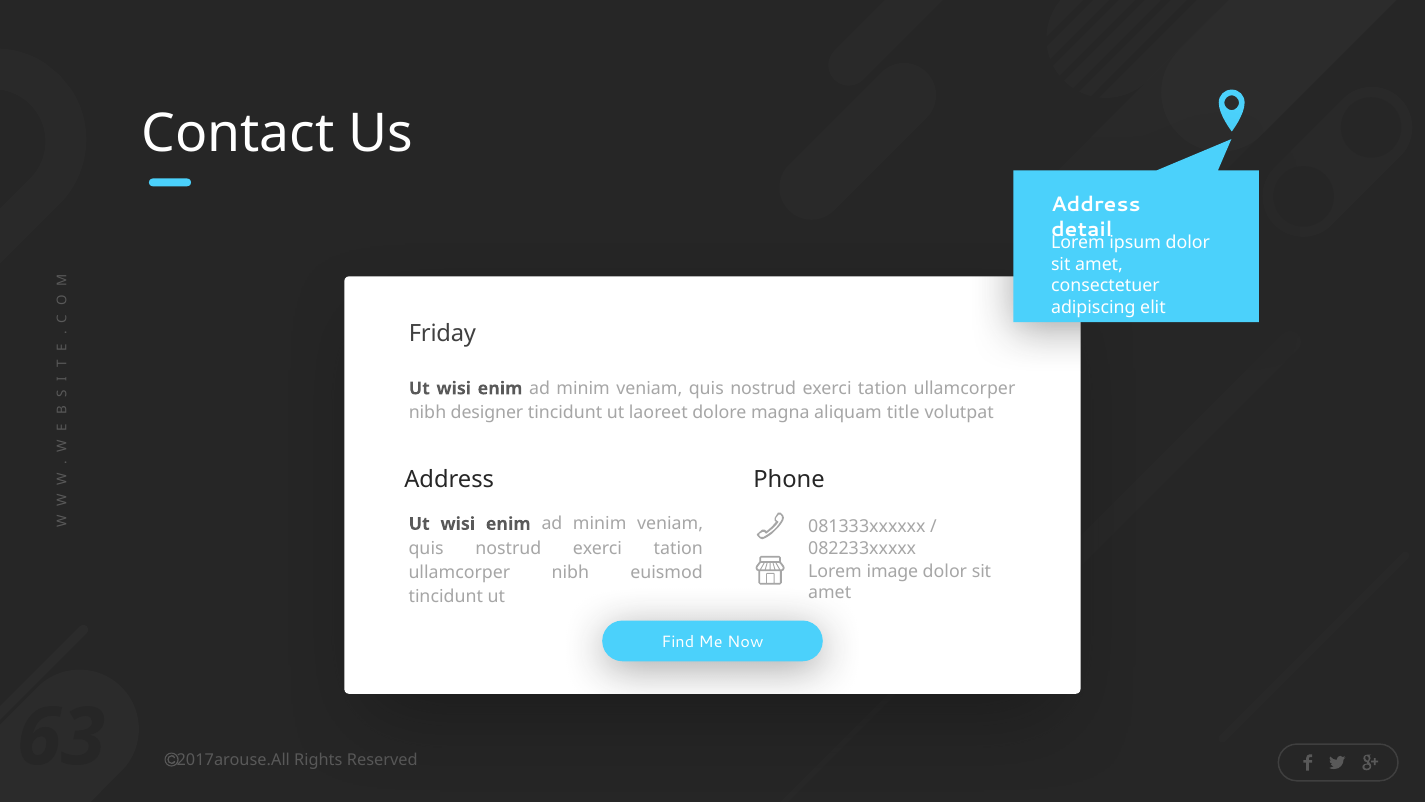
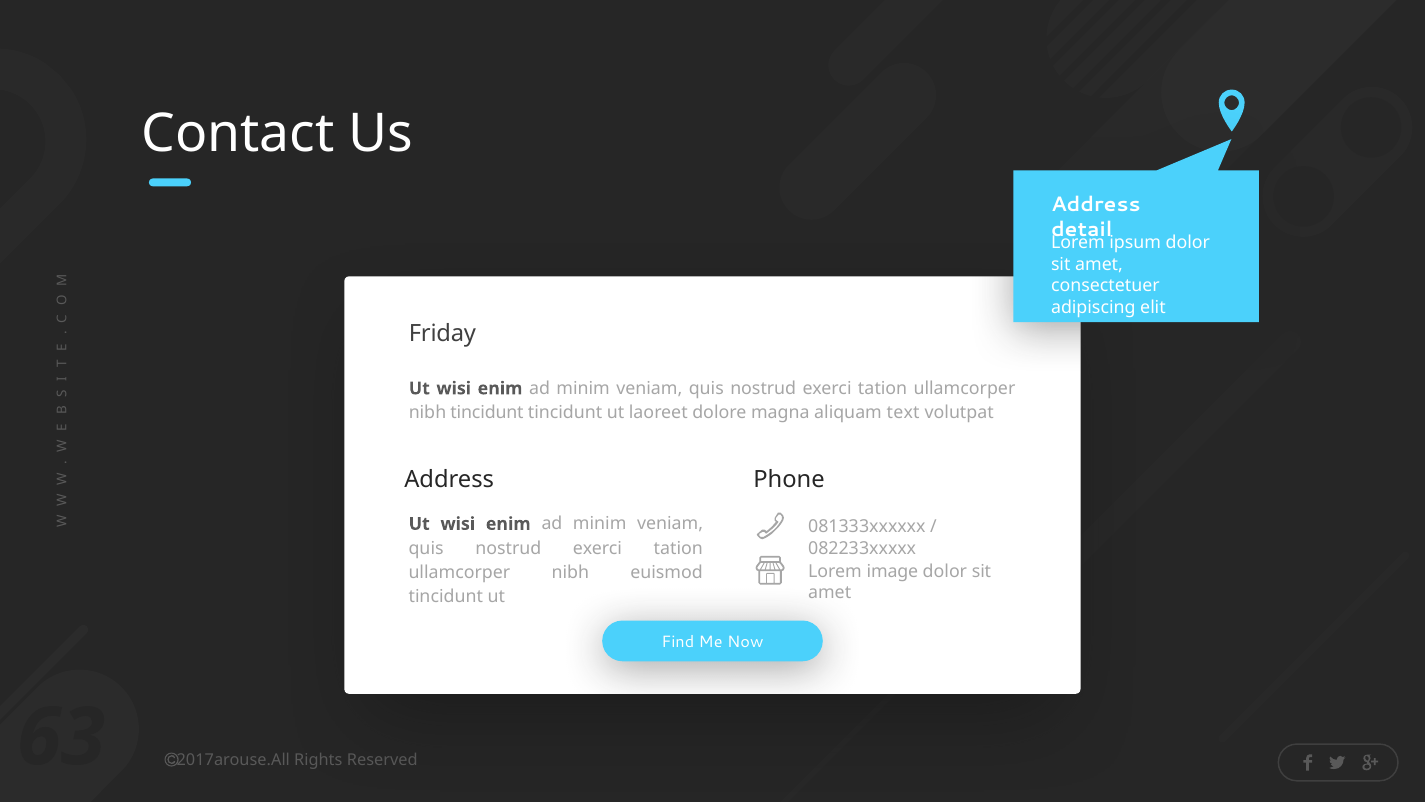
nibh designer: designer -> tincidunt (487, 413)
title: title -> text (903, 413)
